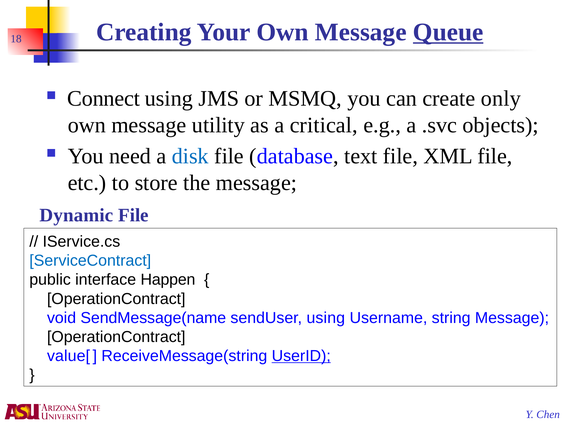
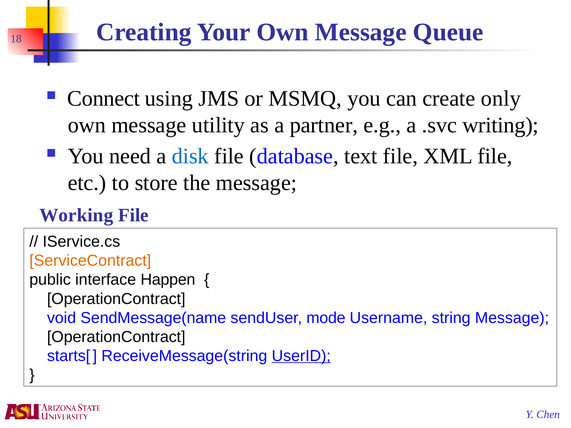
Queue underline: present -> none (448, 32)
critical: critical -> partner (324, 125)
objects: objects -> writing (501, 125)
Dynamic: Dynamic -> Working (76, 215)
ServiceContract colour: blue -> orange (90, 261)
sendUser using: using -> mode (326, 318)
value[: value[ -> starts[ (69, 356)
